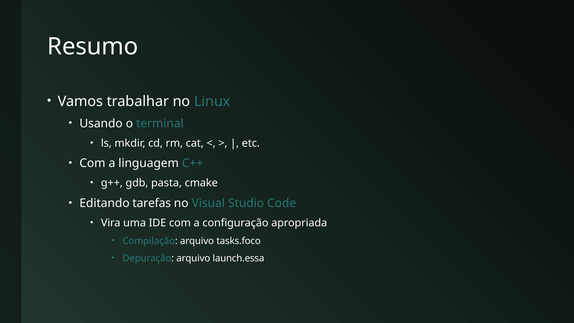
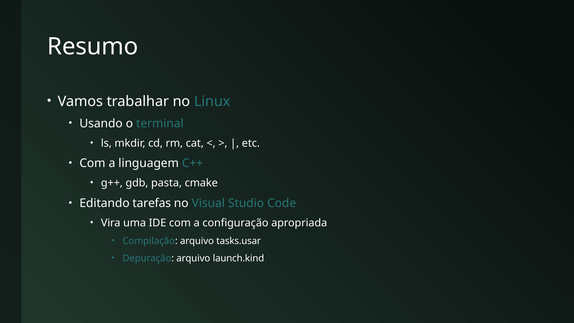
tasks.foco: tasks.foco -> tasks.usar (239, 241)
launch.essa: launch.essa -> launch.kind (238, 258)
